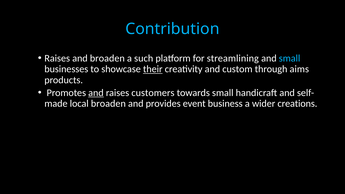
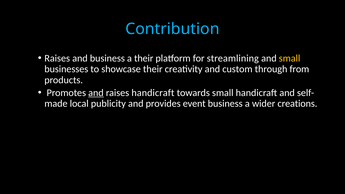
and broaden: broaden -> business (107, 58)
a such: such -> their (144, 58)
small colour: light blue -> yellow (290, 58)
their underline: present -> none (153, 69)
aims: aims -> from (299, 69)
raises customers: customers -> handicraft (153, 93)
local broaden: broaden -> publicity (108, 104)
